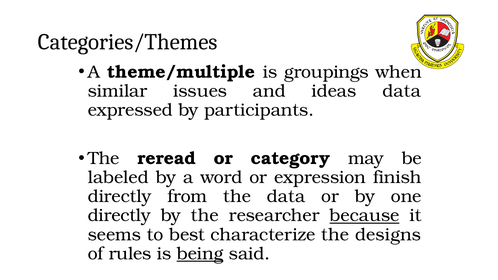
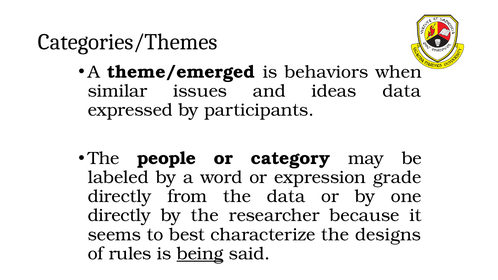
theme/multiple: theme/multiple -> theme/emerged (181, 72)
groupings: groupings -> behaviors (326, 72)
reread: reread -> people (167, 158)
finish: finish -> grade (397, 178)
because underline: present -> none (365, 216)
